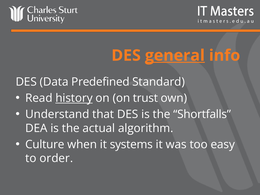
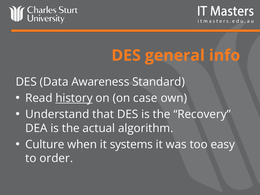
general underline: present -> none (175, 55)
Predefined: Predefined -> Awareness (100, 82)
trust: trust -> case (145, 98)
Shortfalls: Shortfalls -> Recovery (202, 114)
